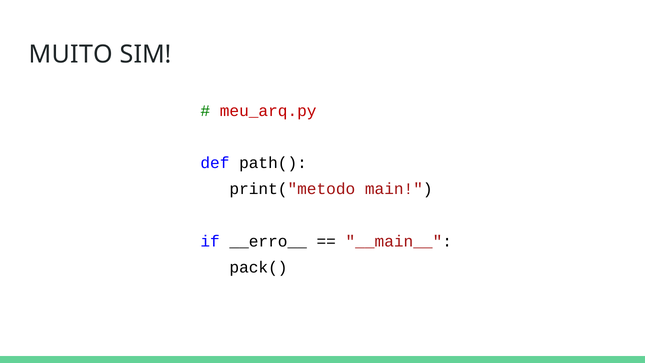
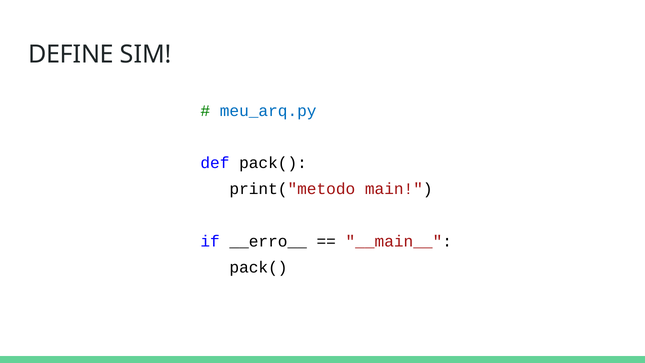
MUITO: MUITO -> DEFINE (71, 55)
meu_arq.py colour: red -> blue (268, 111)
def path(: path( -> pack( (273, 163)
